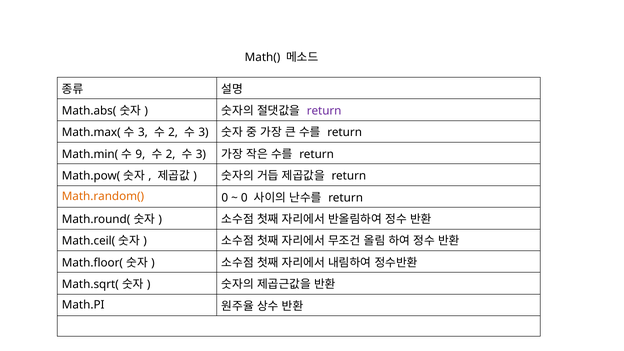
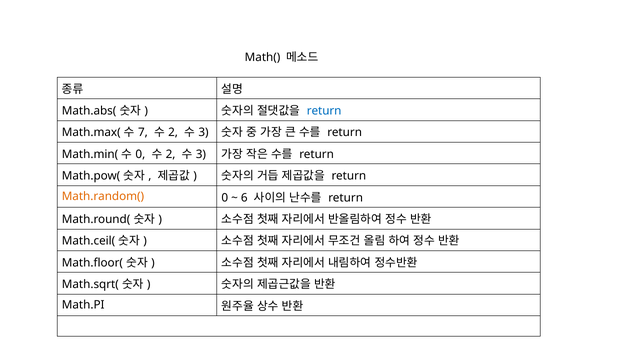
return colour: purple -> blue (324, 111)
3: 3 -> 7 (143, 133)
9: 9 -> 0 (140, 154)
0: 0 -> 6 (244, 198)
